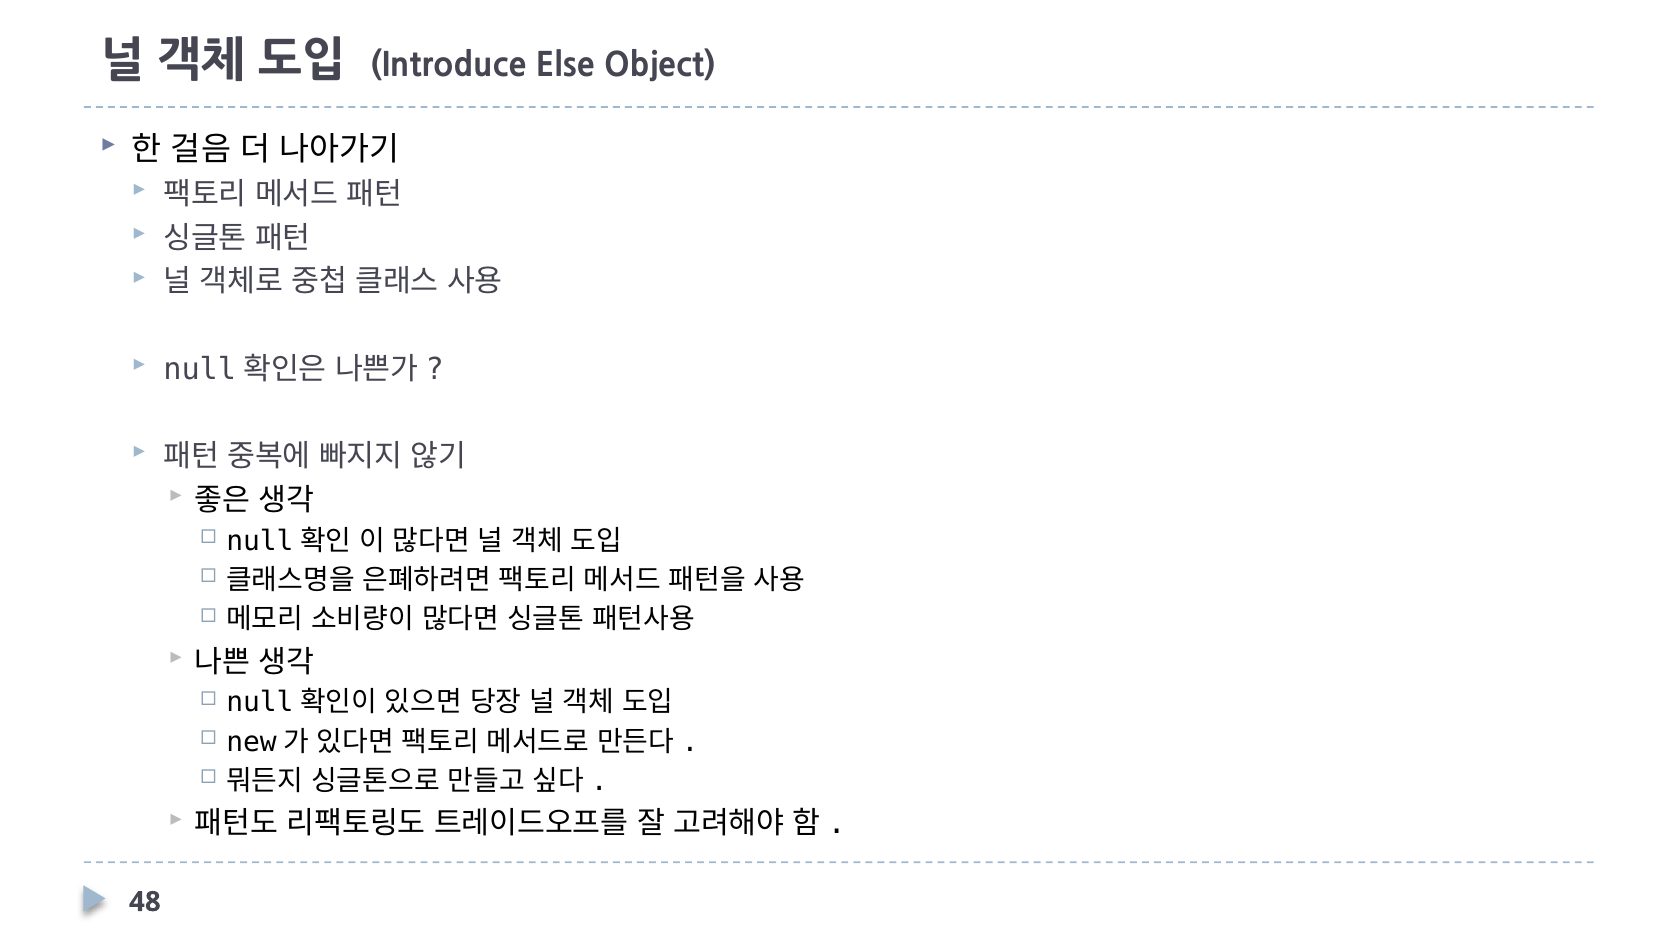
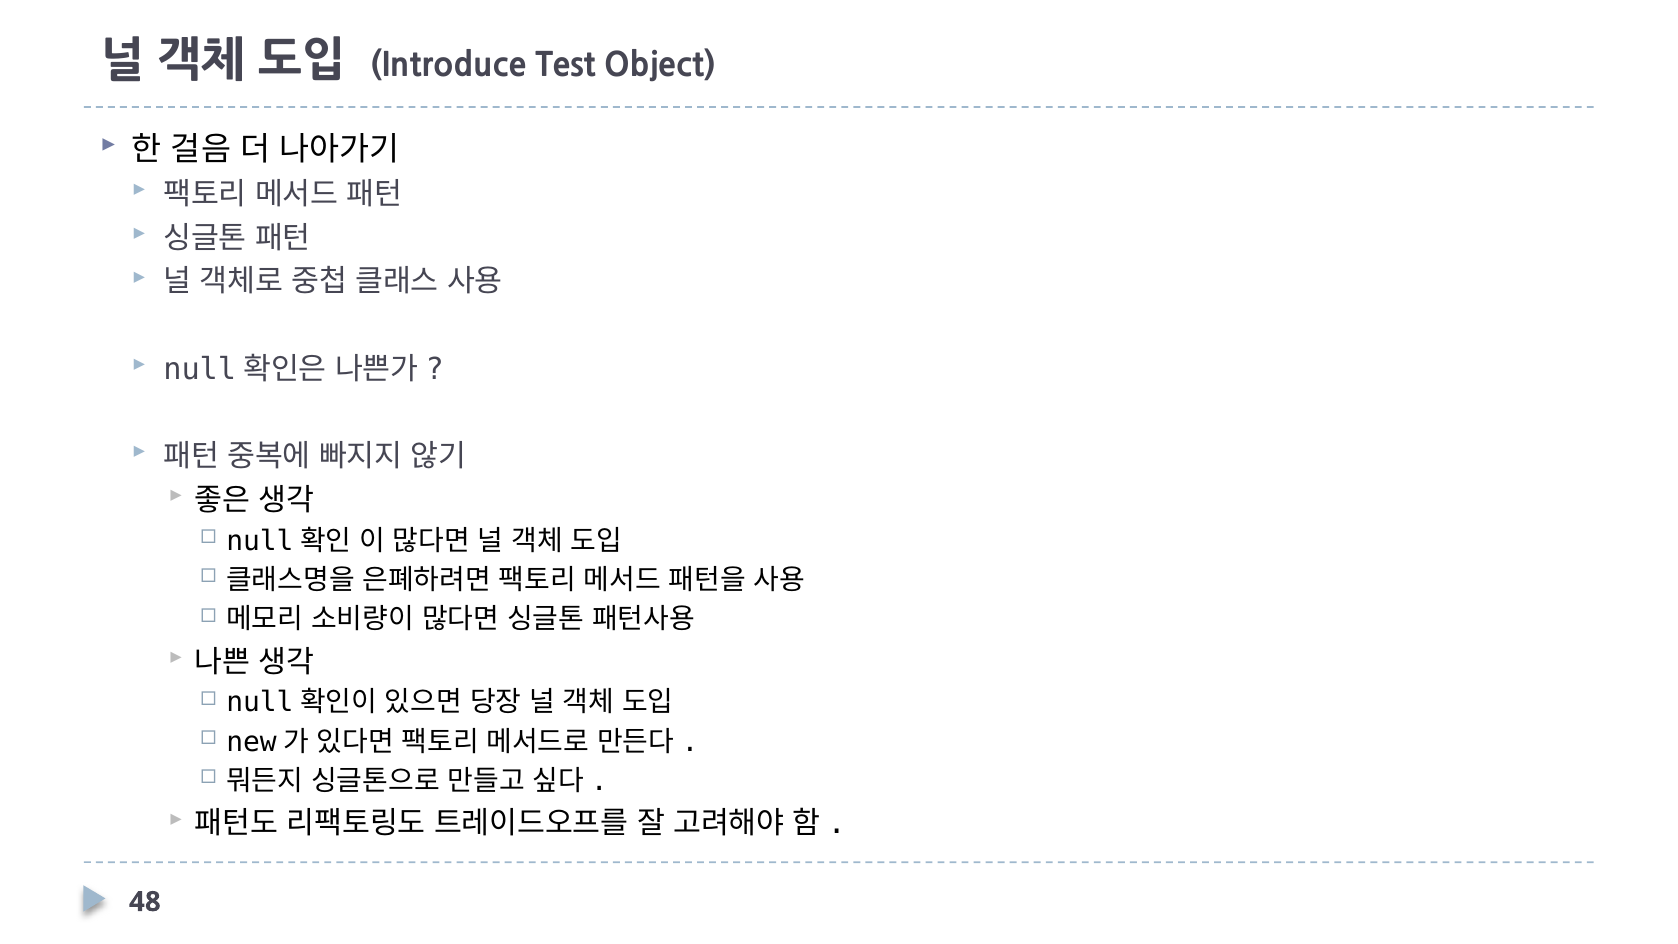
Else: Else -> Test (565, 66)
